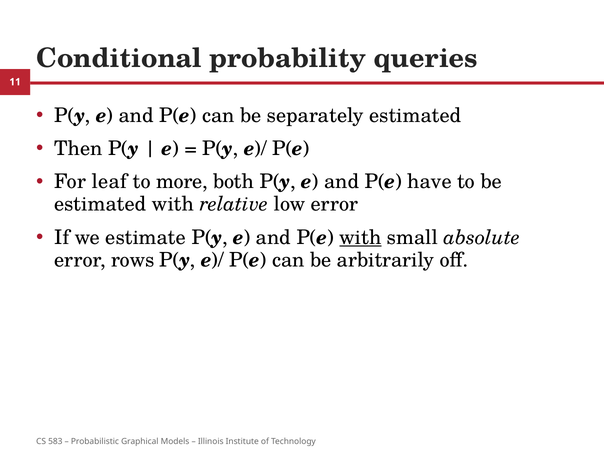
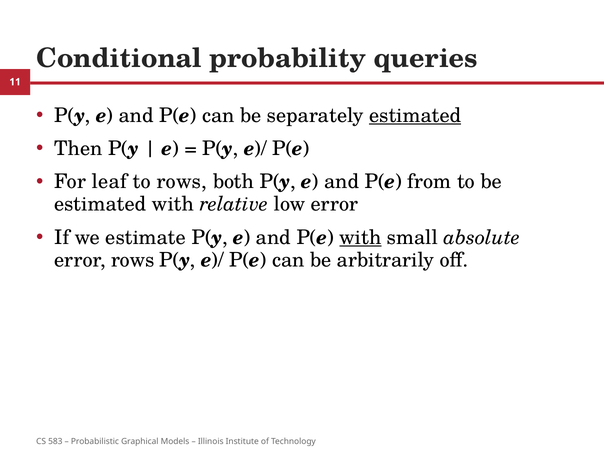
estimated underline: none -> present (415, 115)
to more: more -> rows (182, 181)
have: have -> from (429, 181)
